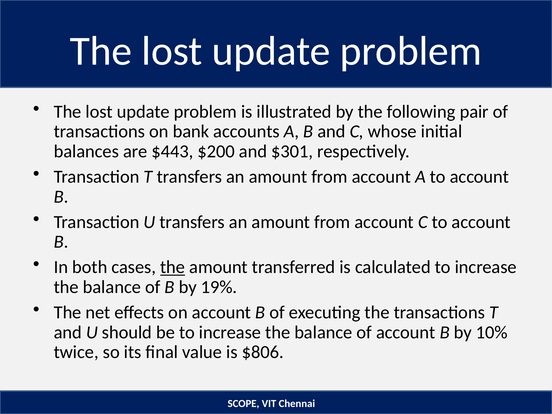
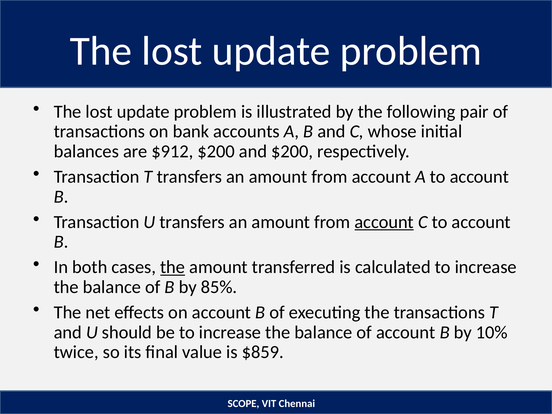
$443: $443 -> $912 (172, 151)
and $301: $301 -> $200 (292, 151)
account underline: none -> present (384, 222)
19%: 19% -> 85% (219, 287)
$806: $806 -> $859 (263, 352)
